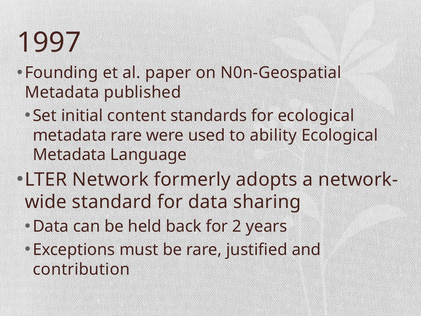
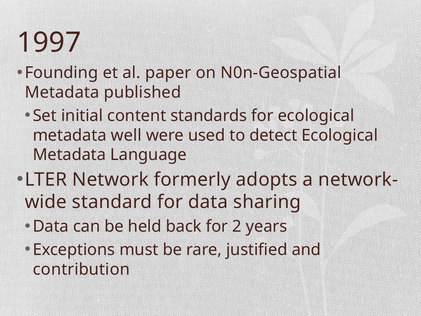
metadata rare: rare -> well (126, 135)
ability: ability -> detect (273, 135)
